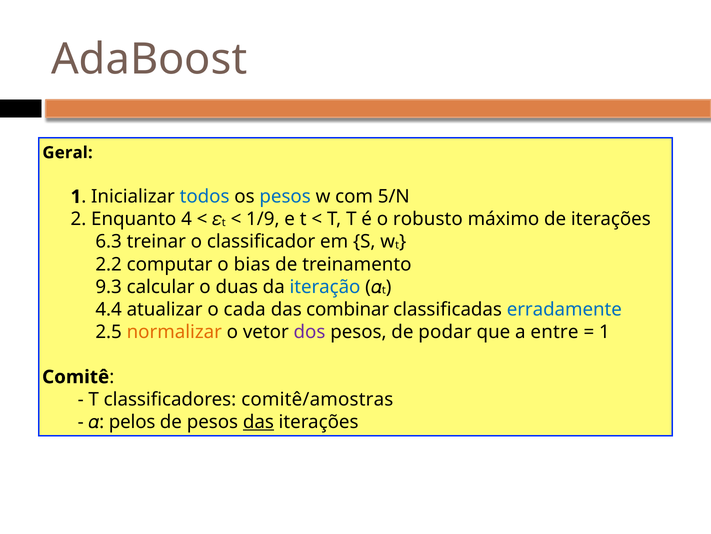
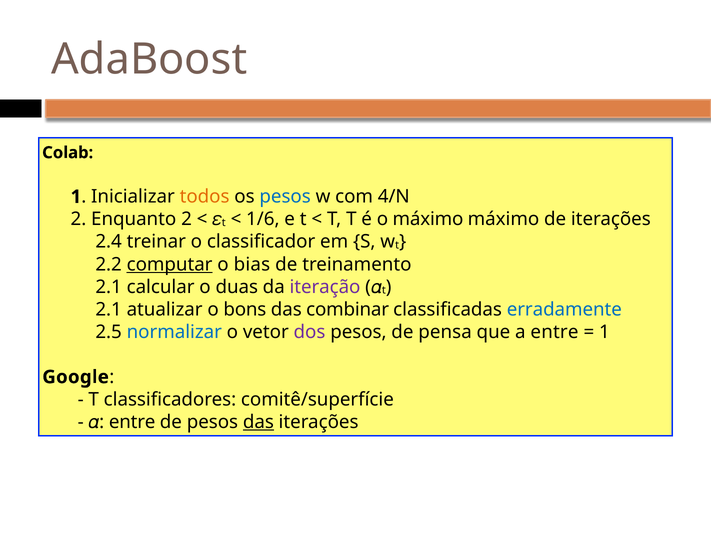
Geral: Geral -> Colab (68, 152)
todos colour: blue -> orange (205, 196)
5/N: 5/N -> 4/N (394, 196)
Enquanto 4: 4 -> 2 (187, 219)
1/9: 1/9 -> 1/6 (263, 219)
o robusto: robusto -> máximo (428, 219)
6.3: 6.3 -> 2.4 (109, 241)
computar underline: none -> present (170, 264)
9.3: 9.3 -> 2.1 (109, 286)
iteração colour: blue -> purple (325, 286)
4.4: 4.4 -> 2.1 (109, 309)
cada: cada -> bons (245, 309)
normalizar colour: orange -> blue (174, 331)
podar: podar -> pensa (445, 331)
Comitê: Comitê -> Google (76, 376)
comitê/amostras: comitê/amostras -> comitê/superfície (317, 399)
pelos: pelos -> entre (132, 422)
